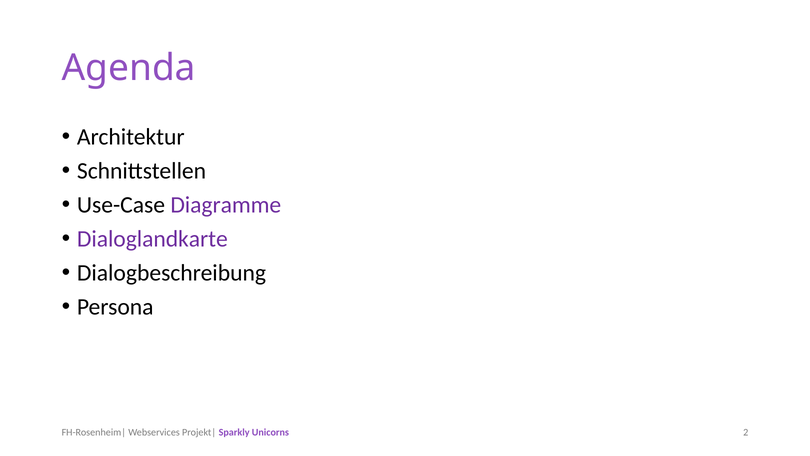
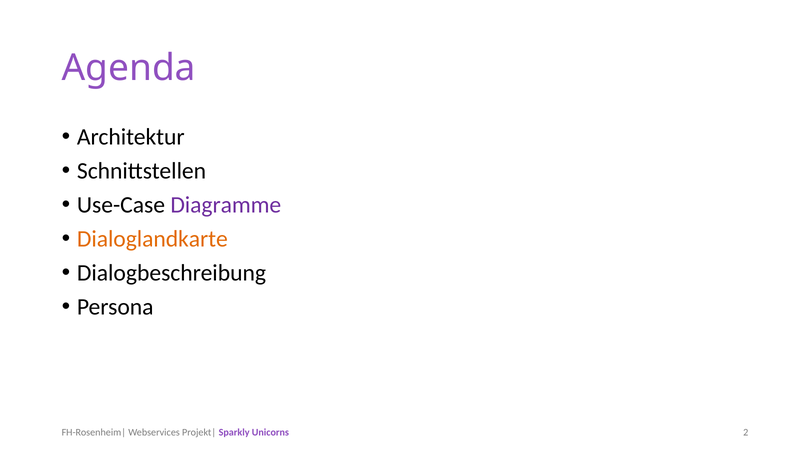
Dialoglandkarte colour: purple -> orange (152, 239)
